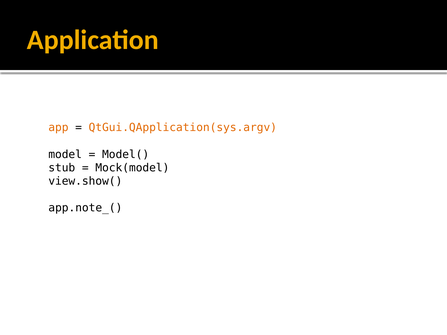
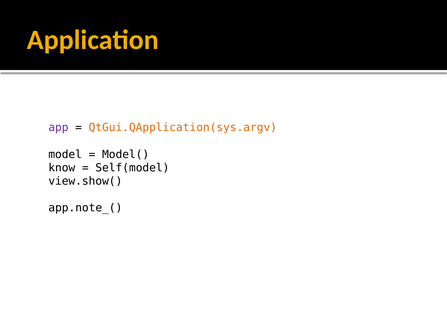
app colour: orange -> purple (58, 128)
stub: stub -> know (62, 168)
Mock(model: Mock(model -> Self(model (132, 168)
